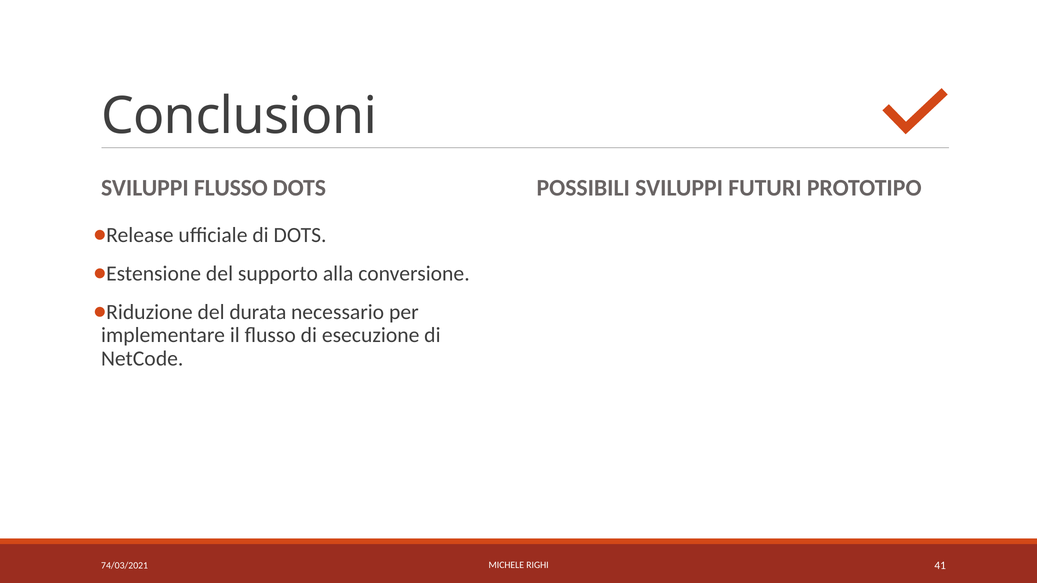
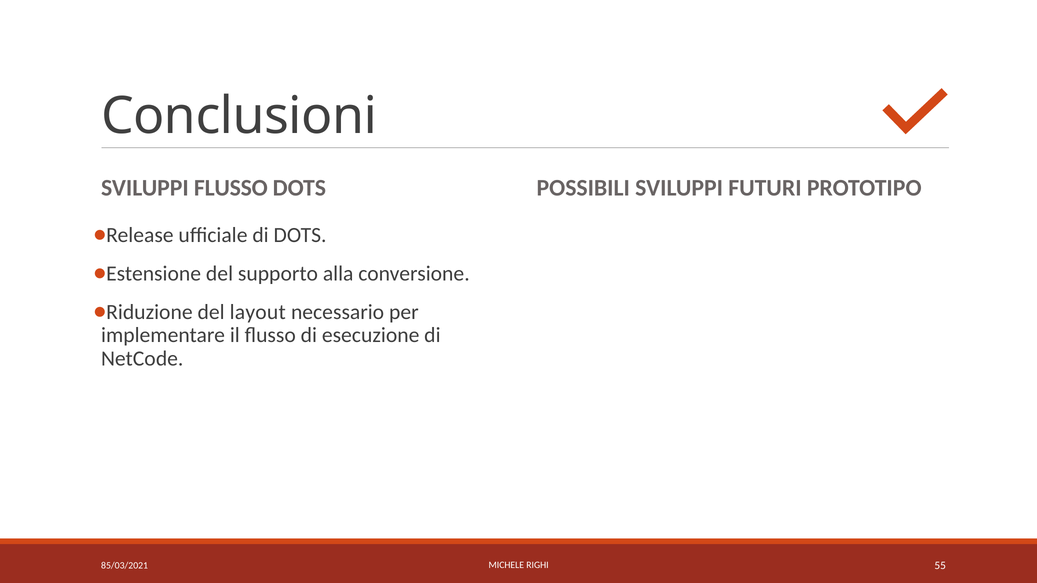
durata: durata -> layout (258, 312)
74/03/2021: 74/03/2021 -> 85/03/2021 (125, 566)
41: 41 -> 55 (940, 566)
